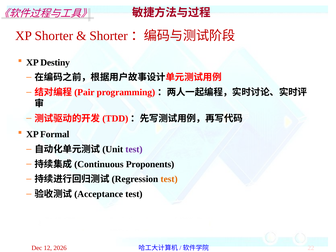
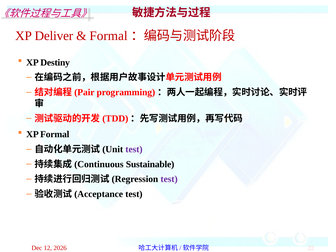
XP Shorter: Shorter -> Deliver (54, 36)
Shorter: Shorter -> Formal (109, 36)
Proponents: Proponents -> Sustainable (150, 164)
test colour: orange -> purple (169, 179)
